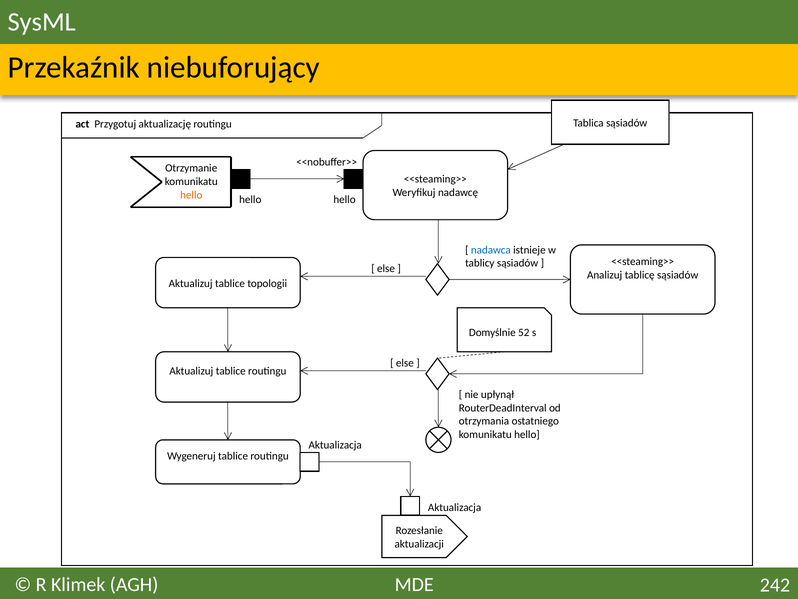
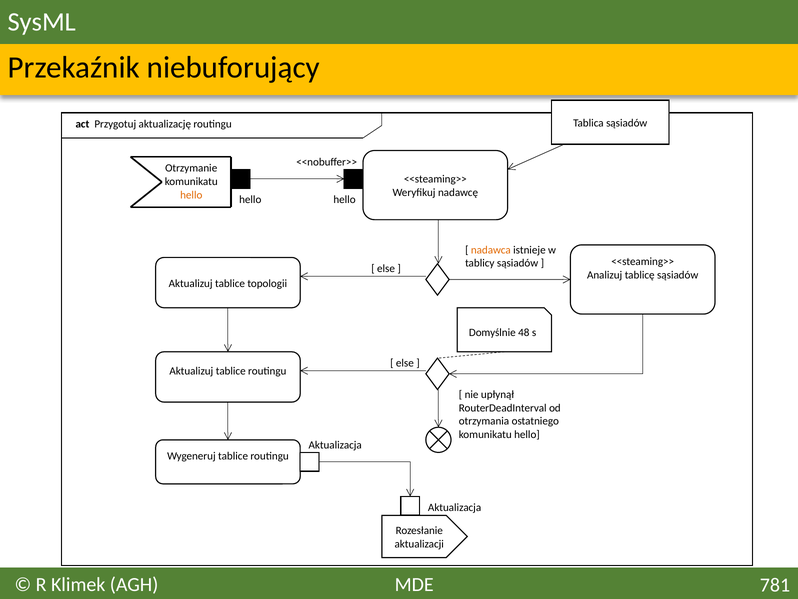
nadawca colour: blue -> orange (491, 250)
52: 52 -> 48 (524, 332)
242: 242 -> 781 (775, 584)
